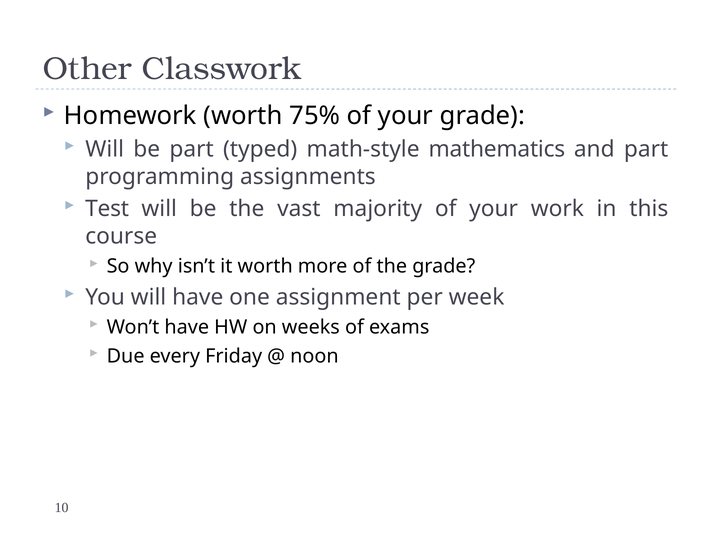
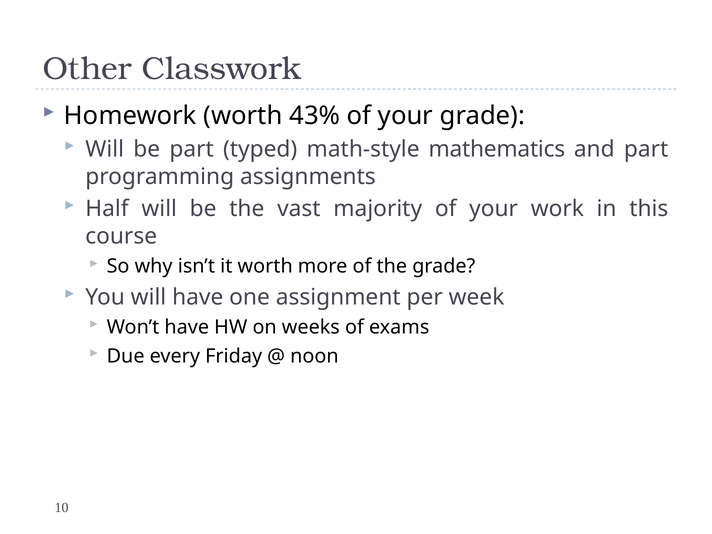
75%: 75% -> 43% (315, 116)
Test: Test -> Half (107, 209)
